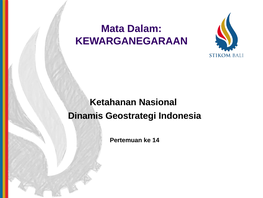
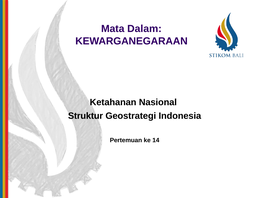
Dinamis: Dinamis -> Struktur (85, 115)
